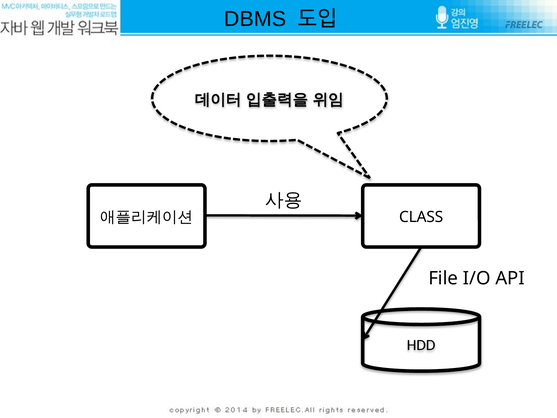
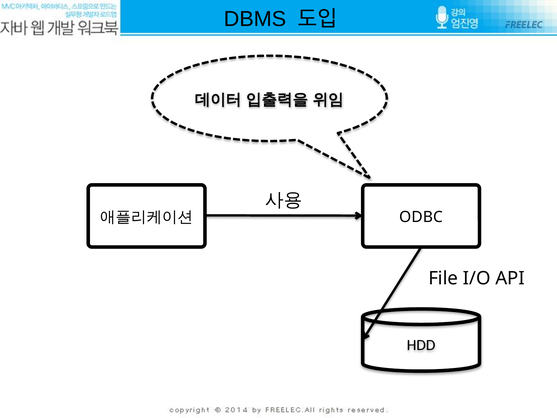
CLASS: CLASS -> ODBC (421, 217)
